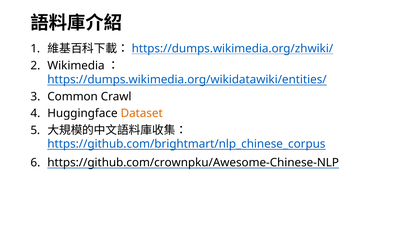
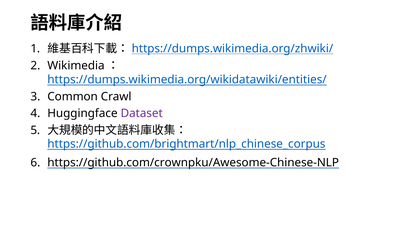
Dataset colour: orange -> purple (142, 113)
